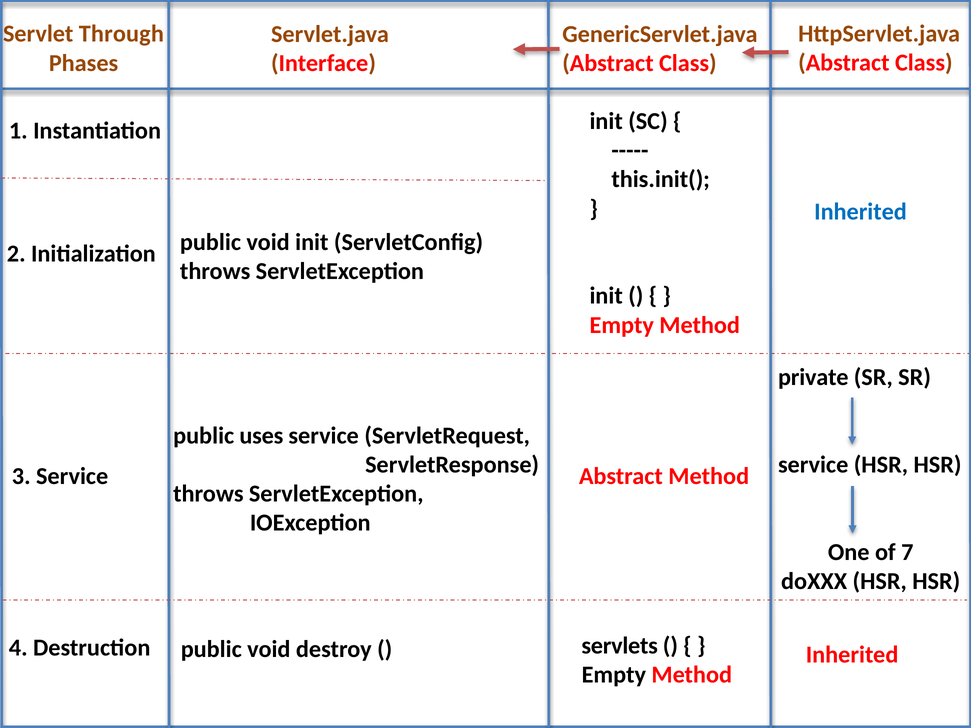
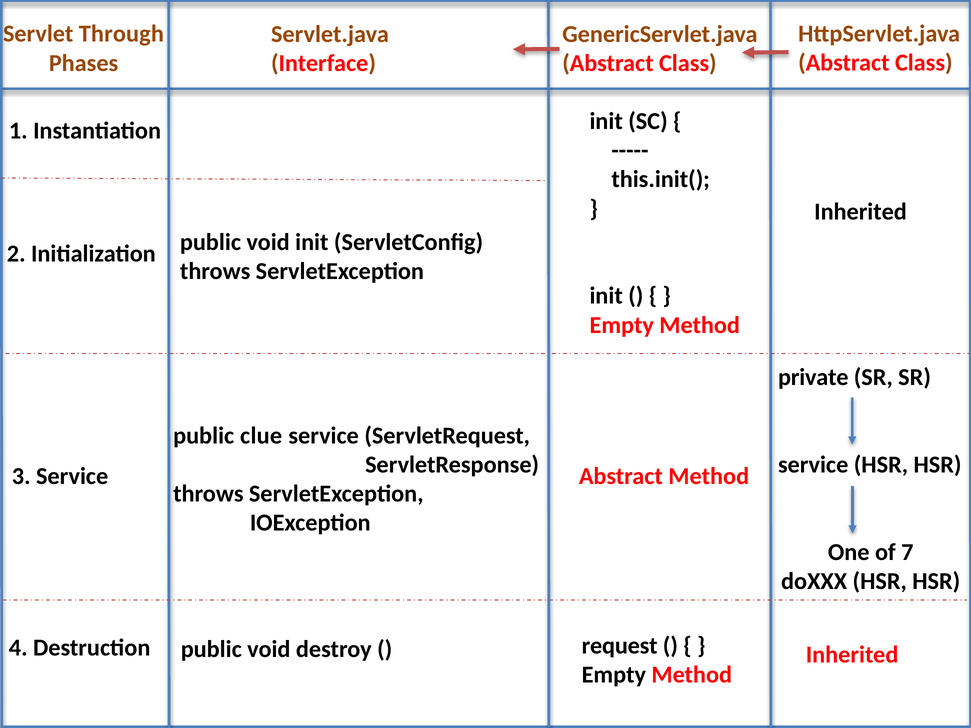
Inherited colour: blue -> black (861, 212)
uses: uses -> clue (261, 436)
servlets: servlets -> request (620, 646)
